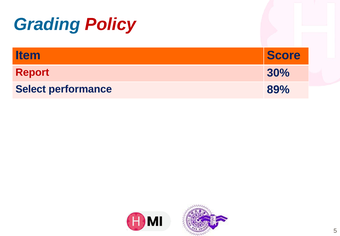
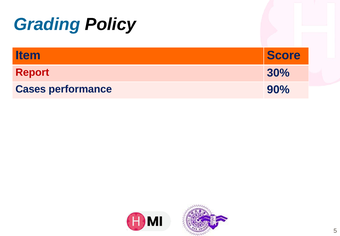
Policy colour: red -> black (111, 24)
Select: Select -> Cases (31, 89)
89%: 89% -> 90% (278, 89)
